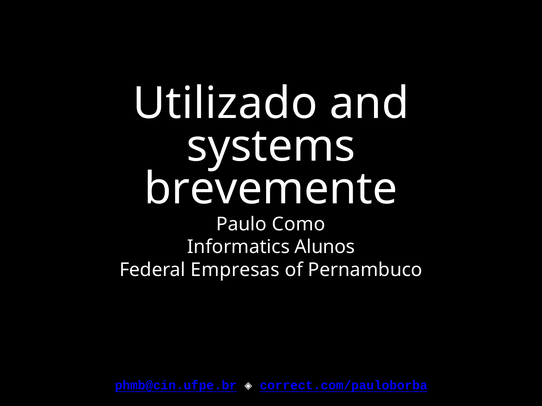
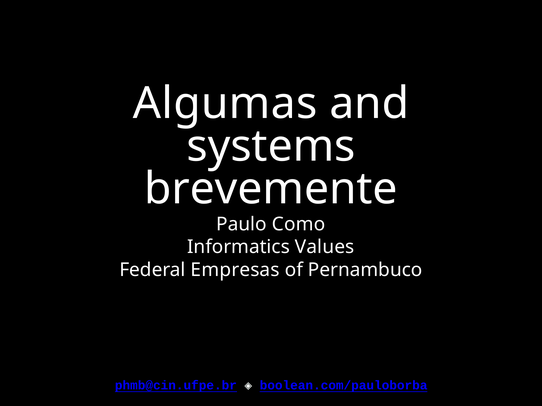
Utilizado: Utilizado -> Algumas (225, 104)
Alunos: Alunos -> Values (325, 247)
correct.com/pauloborba: correct.com/pauloborba -> boolean.com/pauloborba (344, 386)
